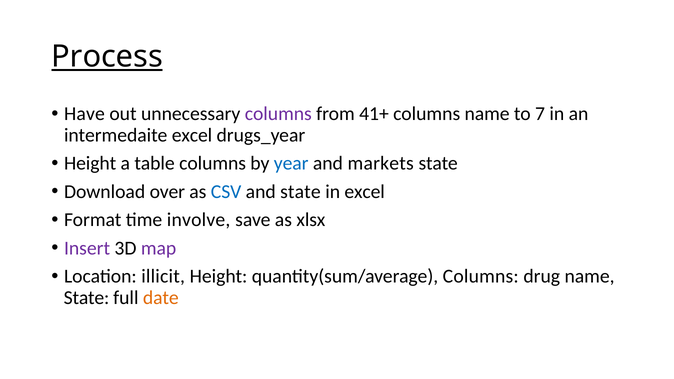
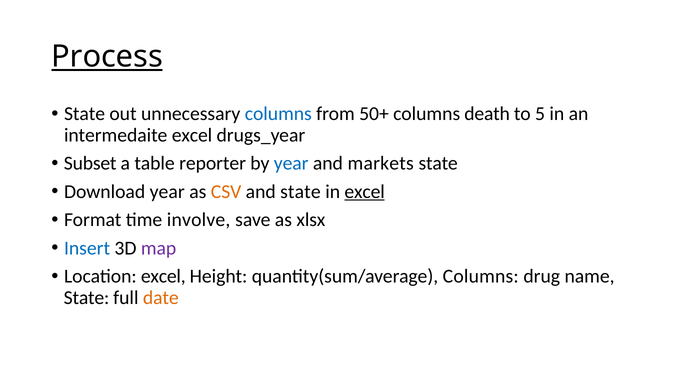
Have: Have -> State (85, 114)
columns colour: purple -> blue (278, 114)
41+: 41+ -> 50+ (374, 114)
columns name: name -> death (487, 114)
7: 7 -> 5 (540, 114)
Height: Height -> Subset (90, 163)
table columns: columns -> reporter (213, 163)
Download over: over -> year (167, 192)
CSV colour: blue -> orange (226, 192)
excel underline: none -> present (365, 192)
Insert colour: purple -> blue (87, 248)
Location illicit: illicit -> excel (163, 276)
